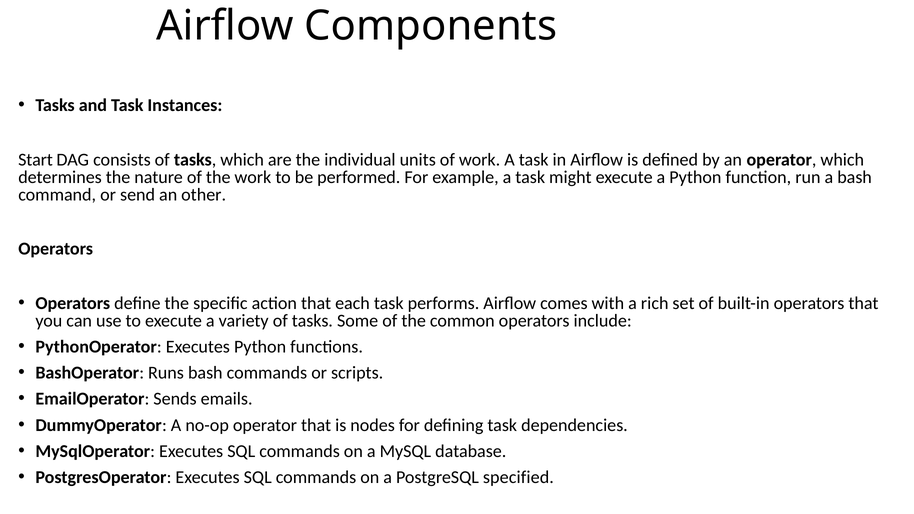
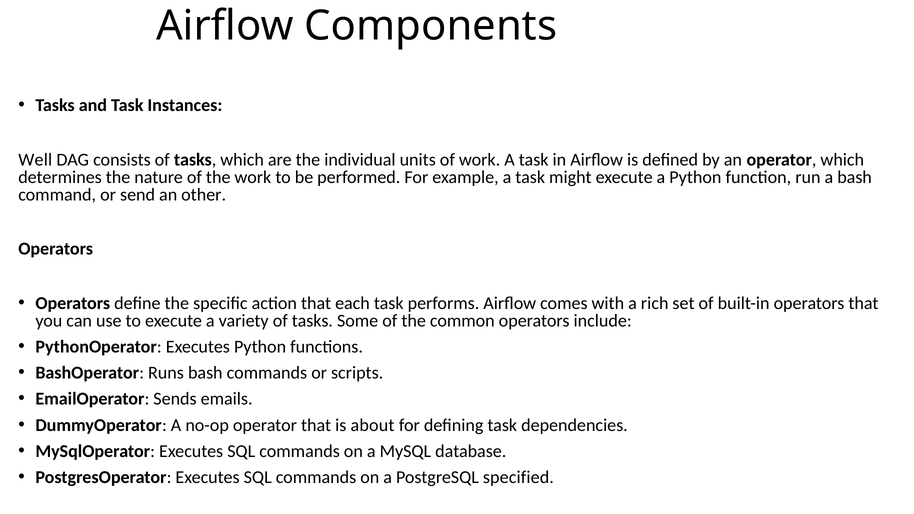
Start: Start -> Well (35, 160)
nodes: nodes -> about (373, 425)
